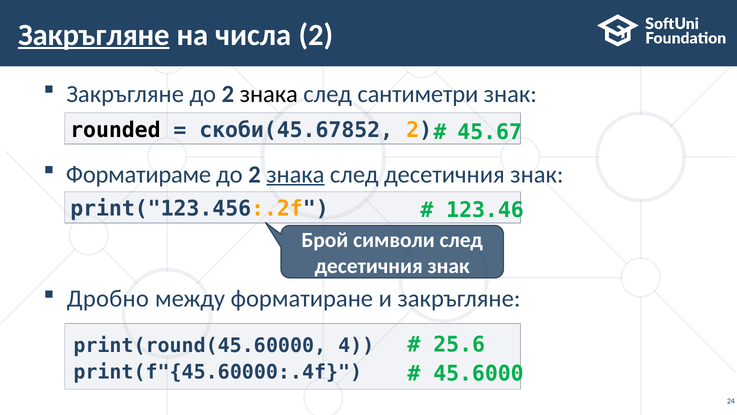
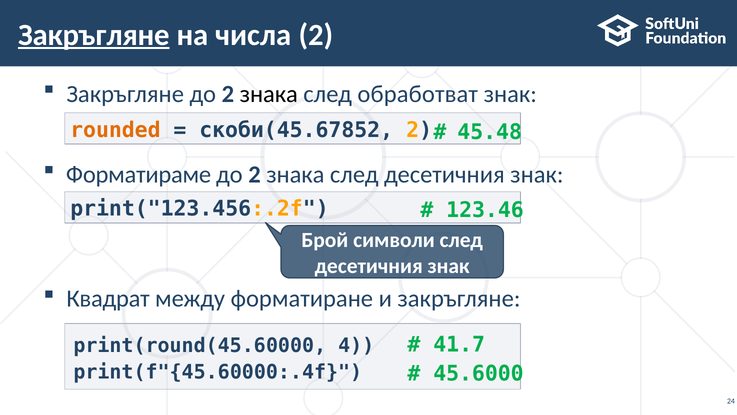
сантиметри: сантиметри -> обработват (418, 94)
rounded colour: black -> orange (115, 130)
45.67: 45.67 -> 45.48 (490, 132)
знака underline: present -> none (295, 174)
Дробно: Дробно -> Квадрат (108, 299)
25.6: 25.6 -> 41.7 (459, 344)
